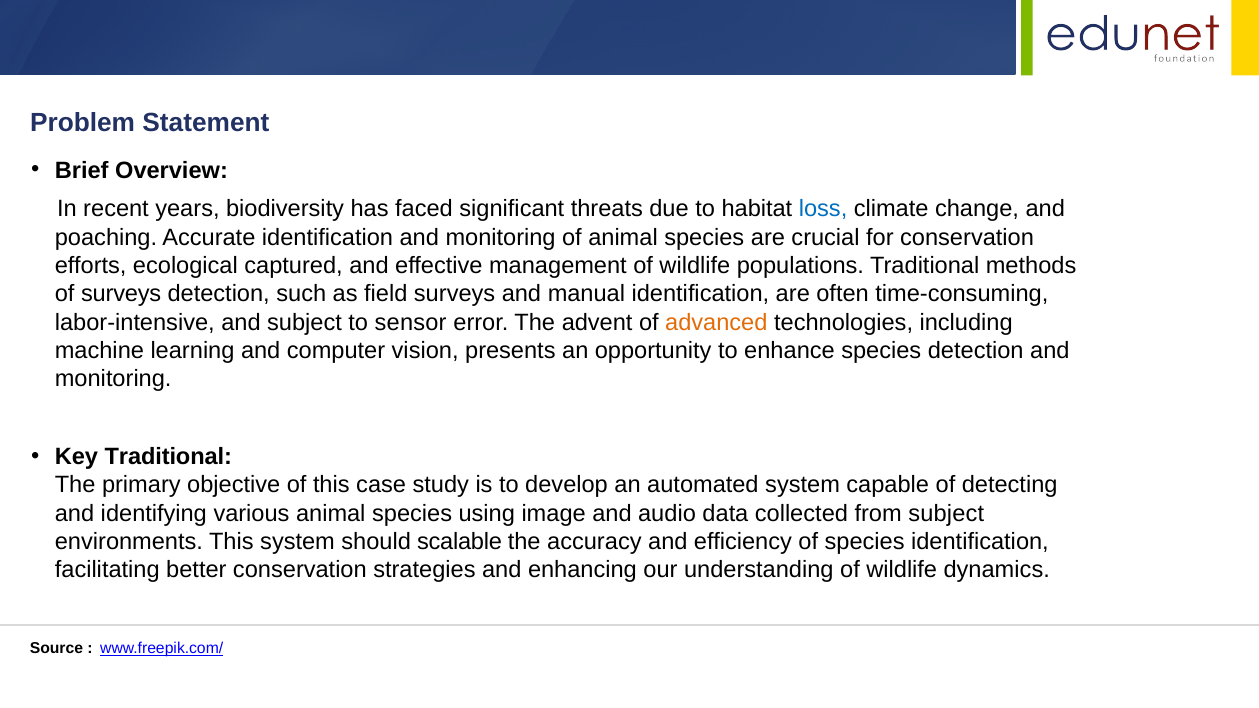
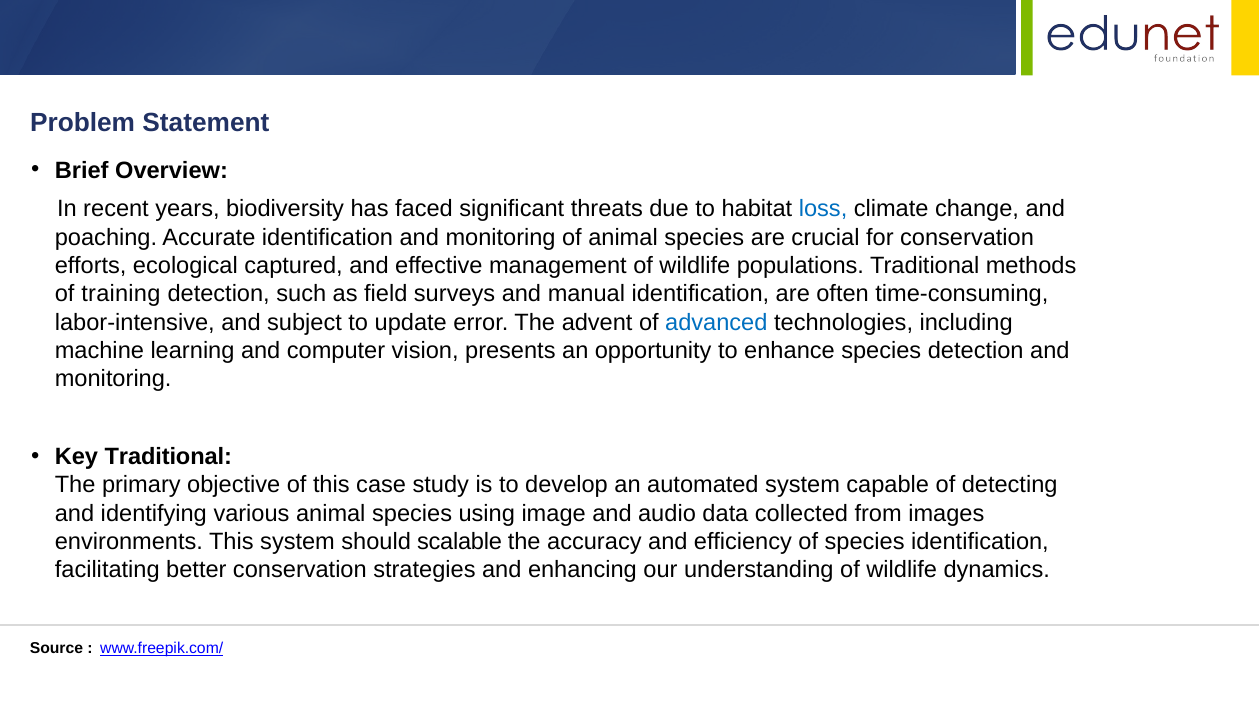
of surveys: surveys -> training (121, 294)
sensor: sensor -> update (411, 322)
advanced colour: orange -> blue (716, 322)
from subject: subject -> images (946, 513)
